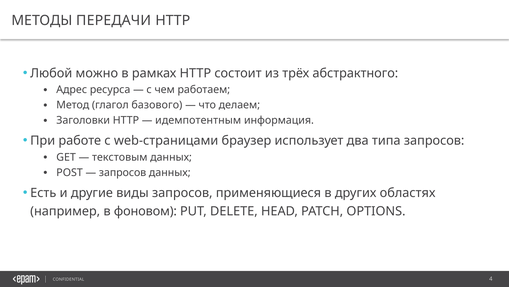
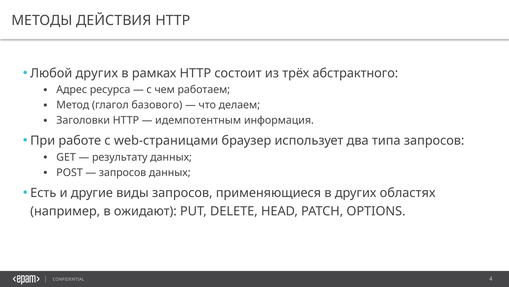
ПЕРЕДАЧИ: ПЕРЕДАЧИ -> ДЕЙСТВИЯ (114, 20)
Любой можно: можно -> других (97, 73)
текстовым: текстовым -> результату (120, 157)
фоновом: фоновом -> ожидают (145, 211)
